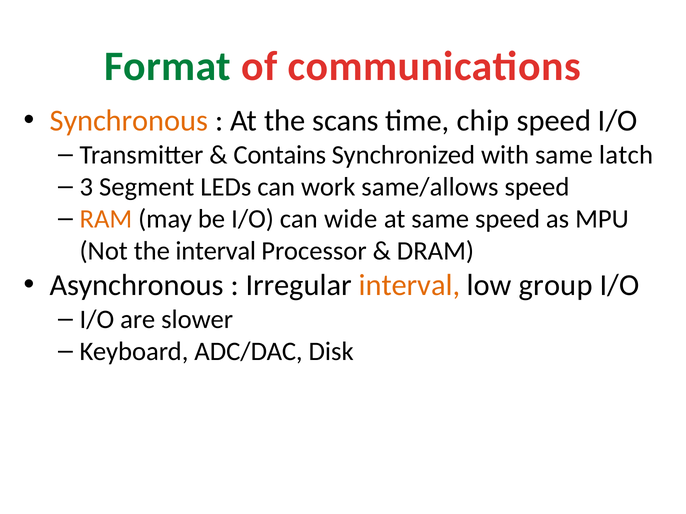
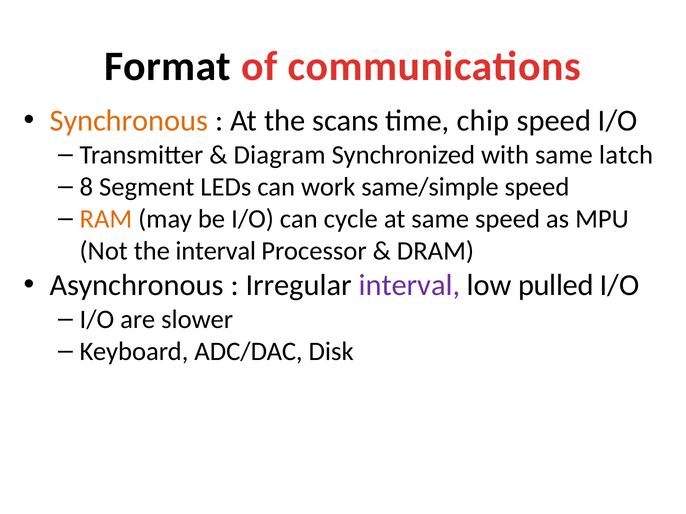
Format colour: green -> black (167, 66)
Contains: Contains -> Diagram (280, 155)
3: 3 -> 8 (86, 187)
same/allows: same/allows -> same/simple (430, 187)
wide: wide -> cycle (351, 219)
interval colour: orange -> purple (409, 286)
group: group -> pulled (556, 286)
